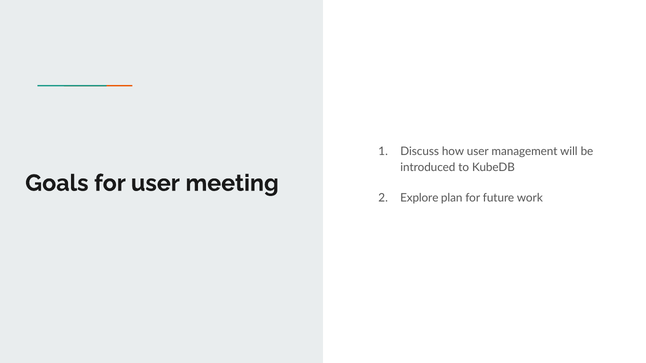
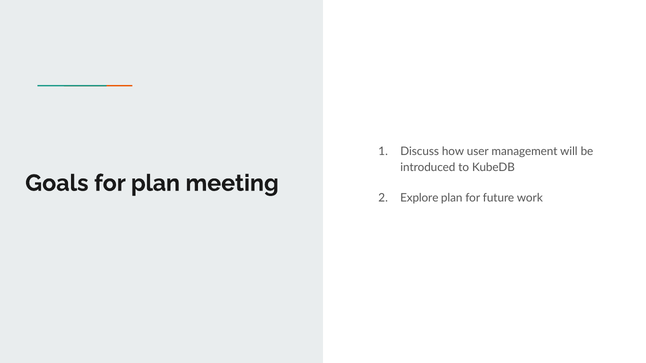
for user: user -> plan (155, 183)
